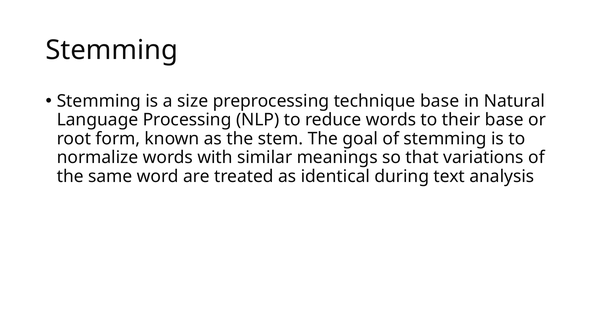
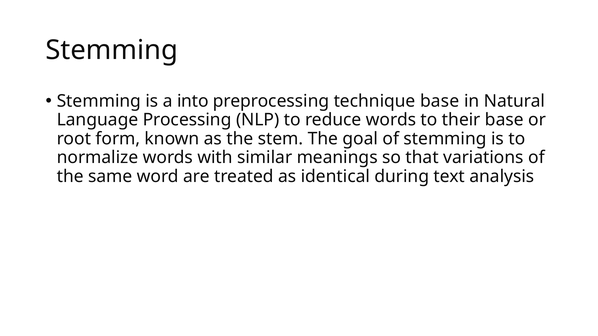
size: size -> into (193, 101)
